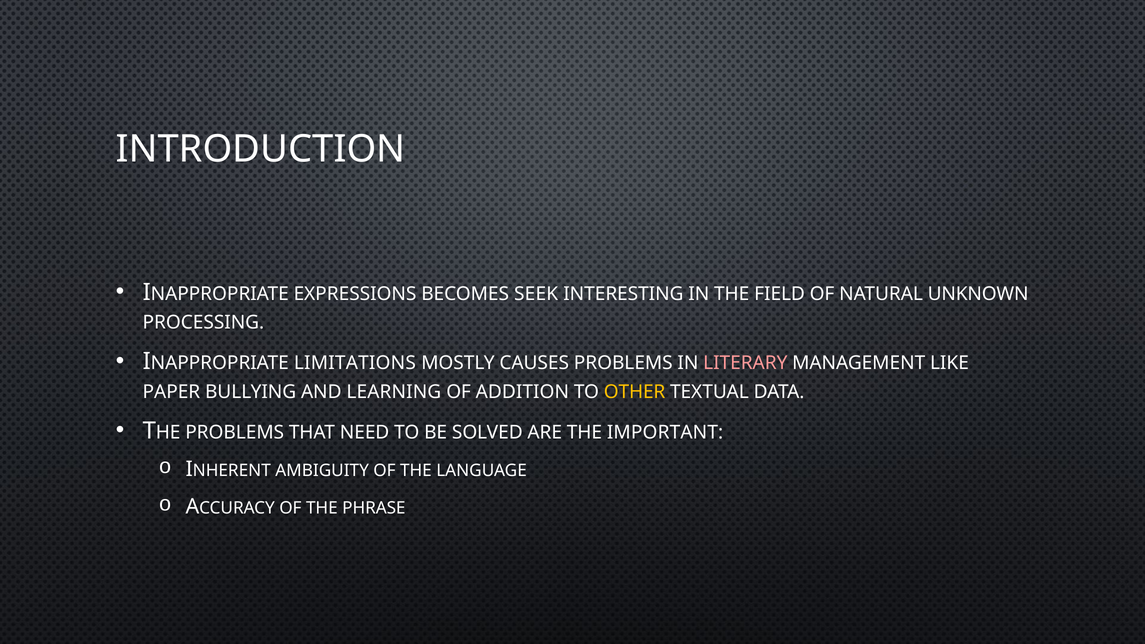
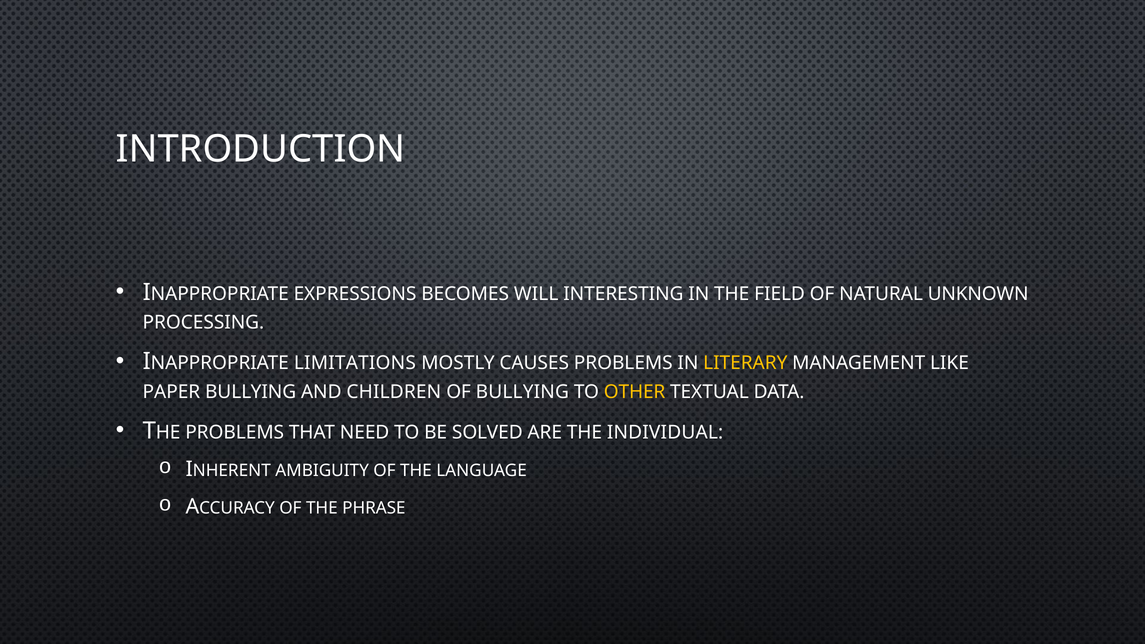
SEEK: SEEK -> WILL (536, 294)
LITERARY colour: pink -> yellow (745, 363)
LEARNING: LEARNING -> CHILDREN (394, 392)
OF ADDITION: ADDITION -> BULLYING (522, 392)
IMPORTANT: IMPORTANT -> INDIVIDUAL (665, 432)
